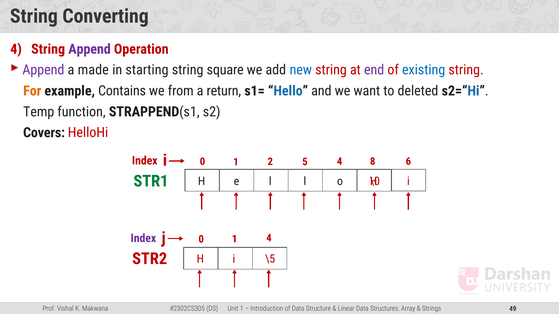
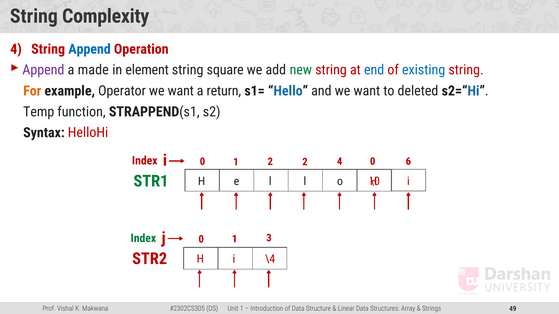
Converting: Converting -> Complexity (106, 16)
Append colour: purple -> blue (89, 49)
starting: starting -> element (147, 70)
new colour: blue -> green (301, 70)
end colour: purple -> blue (374, 70)
Contains: Contains -> Operator (122, 91)
from: from -> want (181, 91)
Covers: Covers -> Syntax (44, 133)
2 5: 5 -> 2 (305, 162)
4 8: 8 -> 0 (373, 162)
Index colour: purple -> green (143, 238)
1 4: 4 -> 3 (269, 238)
\5: \5 -> \4 (270, 259)
